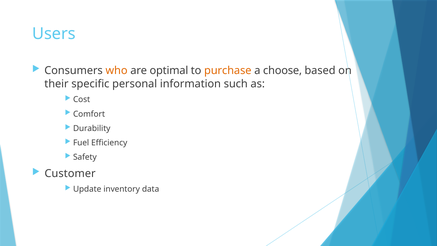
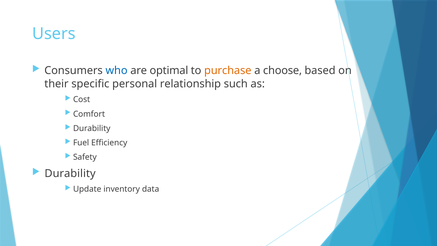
who colour: orange -> blue (117, 71)
information: information -> relationship (190, 84)
Customer: Customer -> Durability (70, 173)
